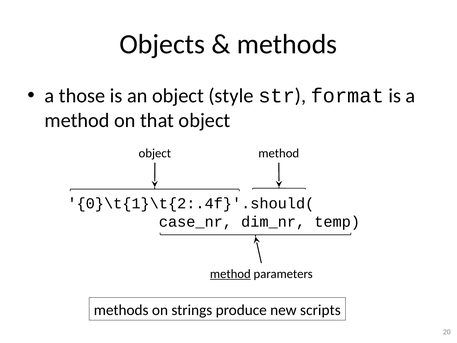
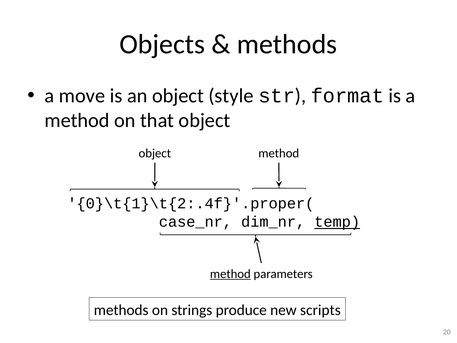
those: those -> move (82, 96)
0}\t{1}\t{2:.4f}'.should(: 0}\t{1}\t{2:.4f}'.should( -> 0}\t{1}\t{2:.4f}'.proper( (191, 203)
temp underline: none -> present (337, 222)
